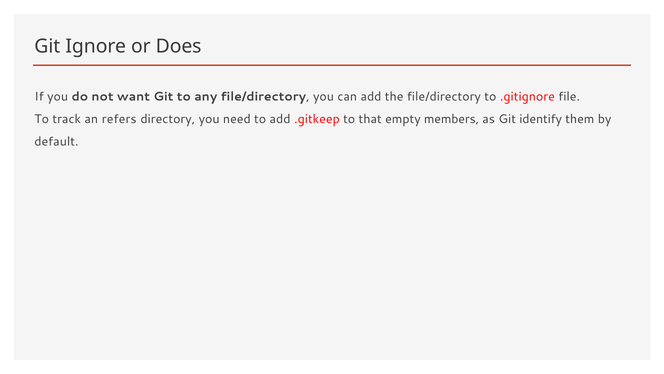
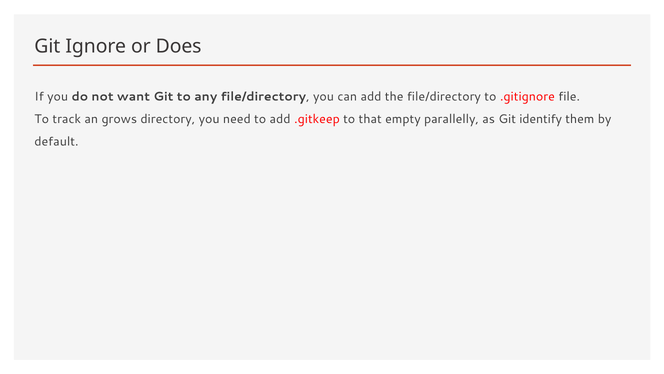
refers: refers -> grows (119, 119)
members: members -> parallelly (451, 119)
